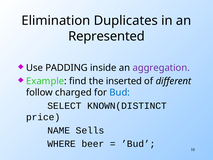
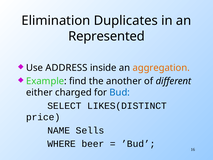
PADDING: PADDING -> ADDRESS (66, 68)
aggregation colour: purple -> orange (161, 68)
inserted: inserted -> another (124, 81)
follow: follow -> either (39, 92)
KNOWN(DISTINCT: KNOWN(DISTINCT -> LIKES(DISTINCT (127, 106)
